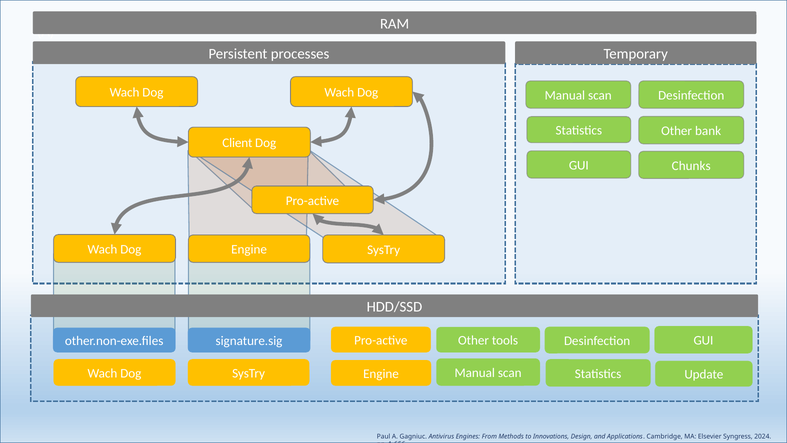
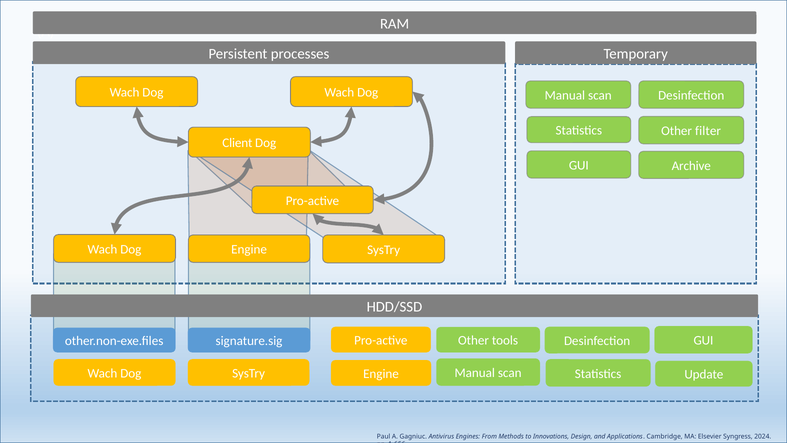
bank: bank -> filter (708, 131)
Chunks: Chunks -> Archive (691, 166)
